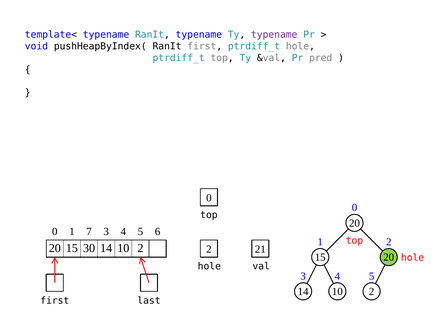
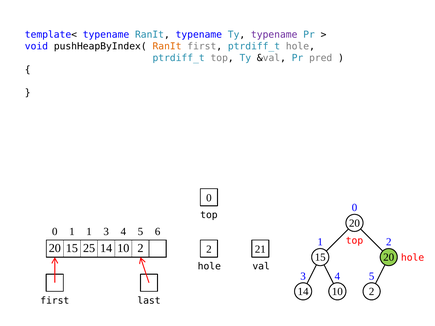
RanIt colour: black -> orange (167, 46)
1 7: 7 -> 1 (89, 232)
30: 30 -> 25 (89, 248)
